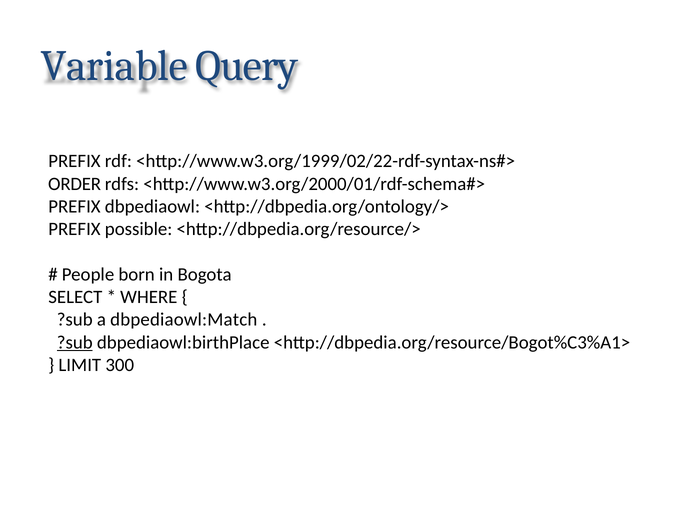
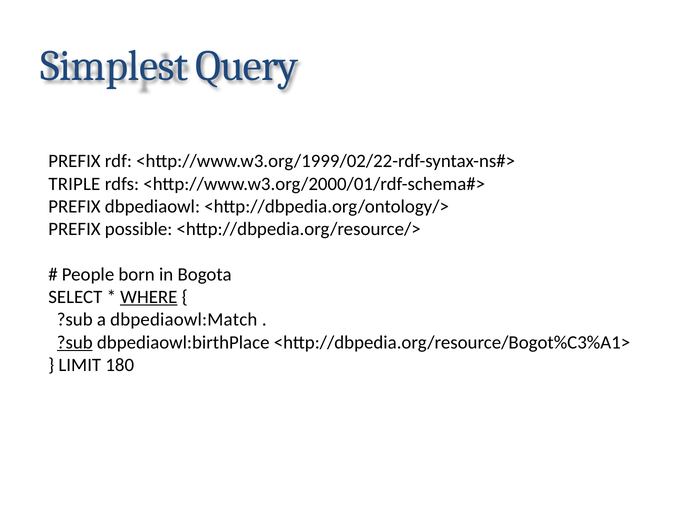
Variable: Variable -> Simplest (114, 66)
ORDER: ORDER -> TRIPLE (74, 184)
WHERE underline: none -> present (149, 297)
300: 300 -> 180 (120, 365)
